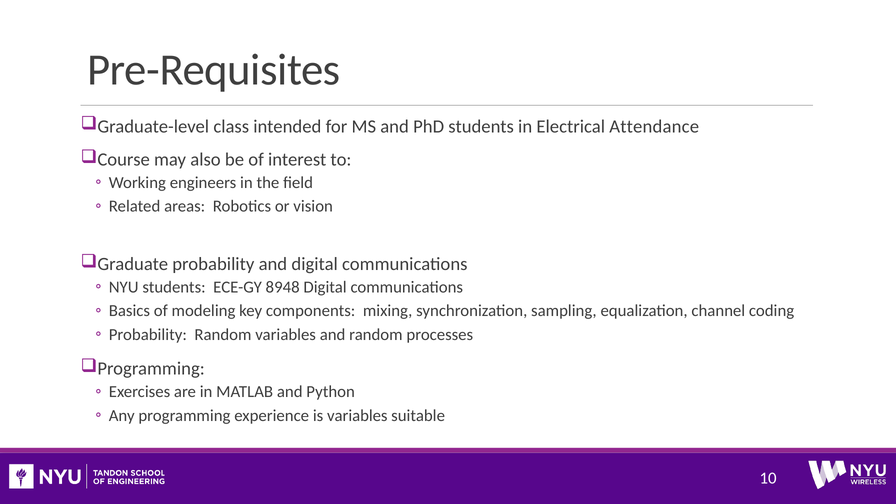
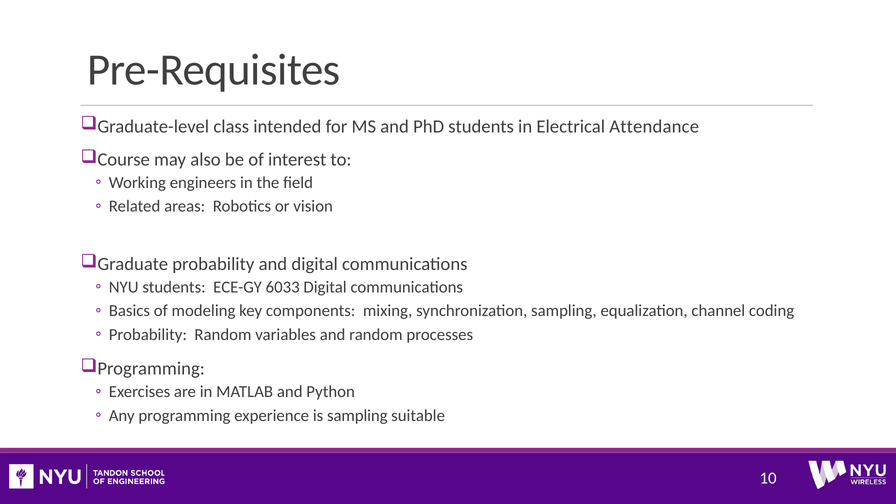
8948: 8948 -> 6033 (283, 287)
is variables: variables -> sampling (357, 415)
